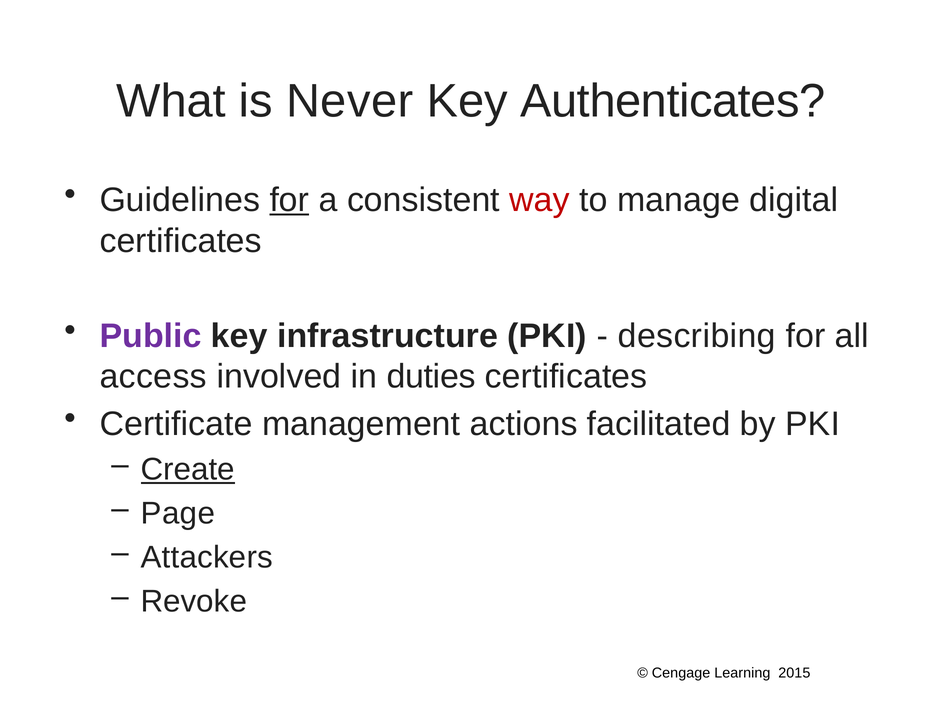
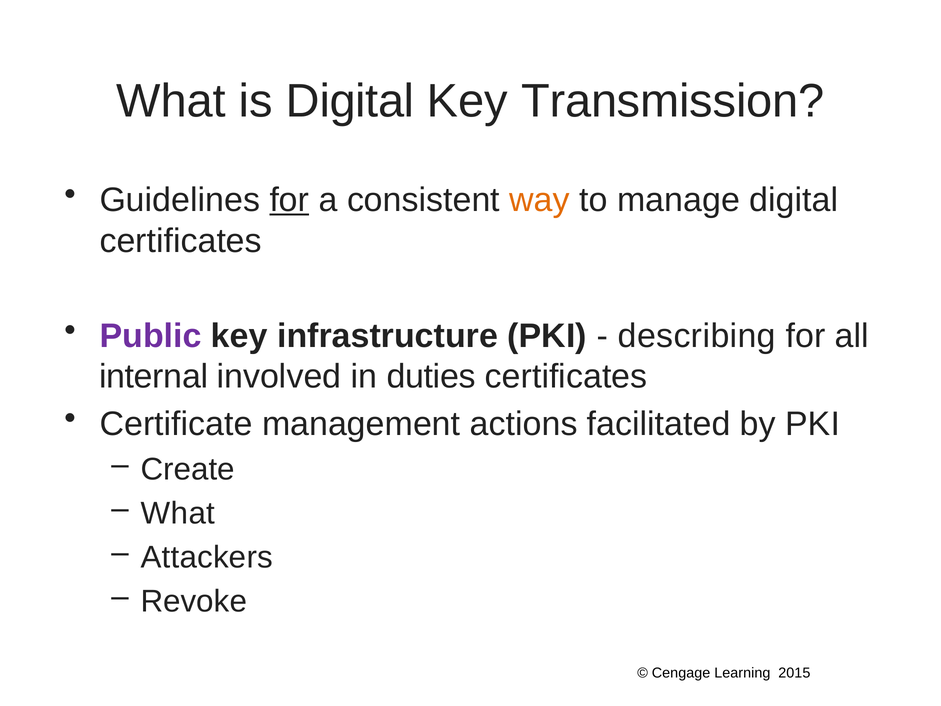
is Never: Never -> Digital (350, 101)
Authenticates: Authenticates -> Transmission (673, 101)
way colour: red -> orange (540, 200)
access: access -> internal (154, 377)
Create underline: present -> none (188, 469)
Page: Page -> What (178, 513)
